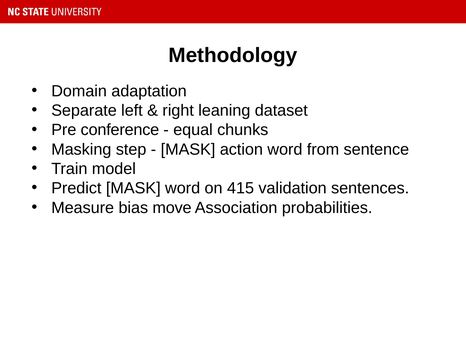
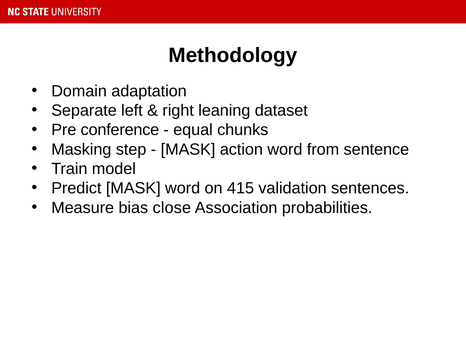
move: move -> close (172, 207)
